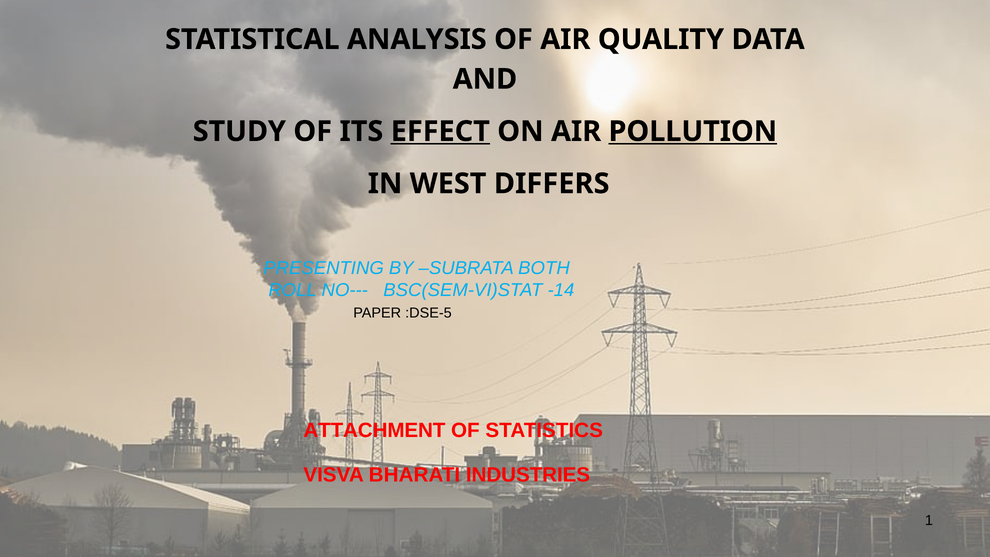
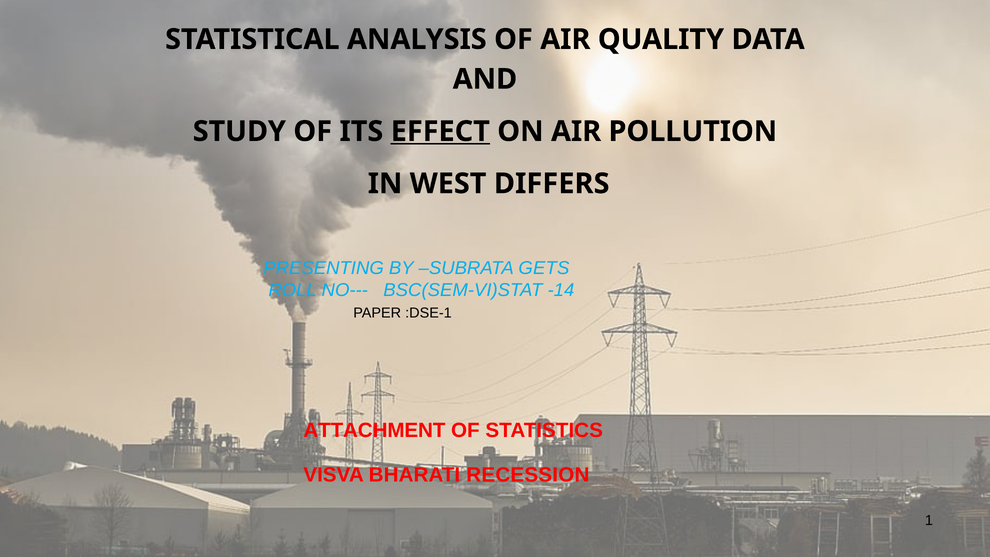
POLLUTION underline: present -> none (693, 131)
BOTH: BOTH -> GETS (544, 268)
:DSE-5: :DSE-5 -> :DSE-1 (428, 313)
INDUSTRIES: INDUSTRIES -> RECESSION (528, 475)
